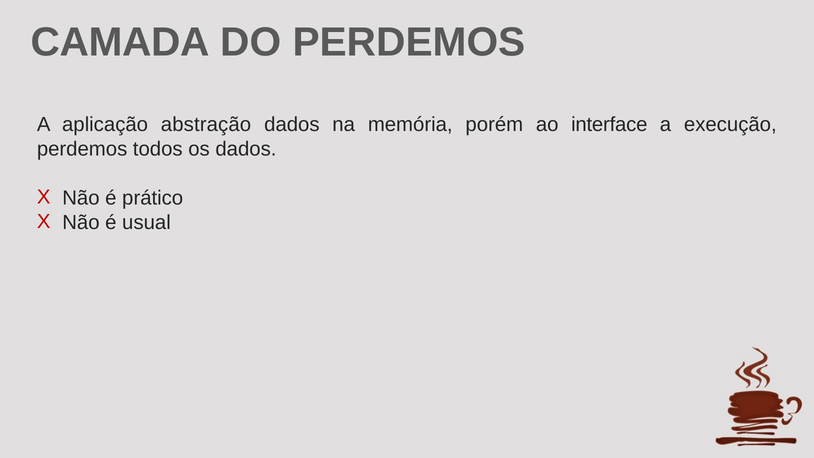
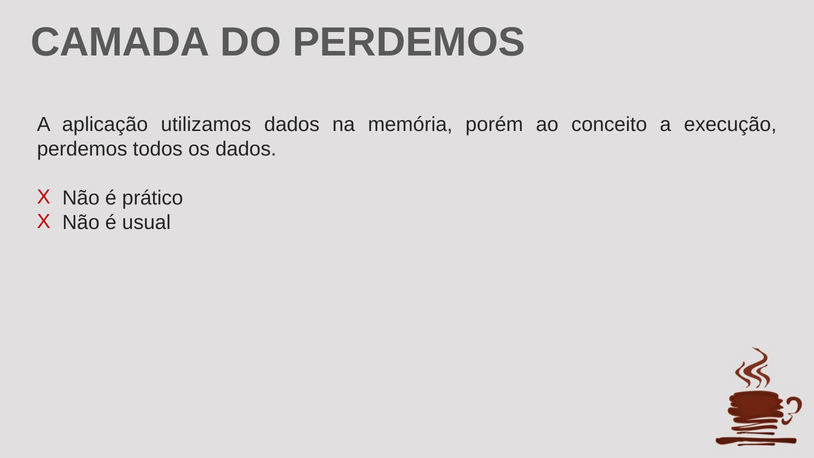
abstração: abstração -> utilizamos (206, 125)
interface: interface -> conceito (609, 125)
